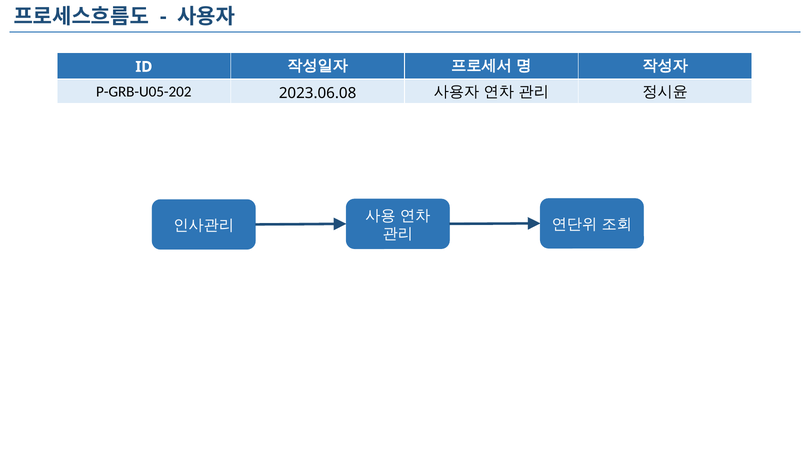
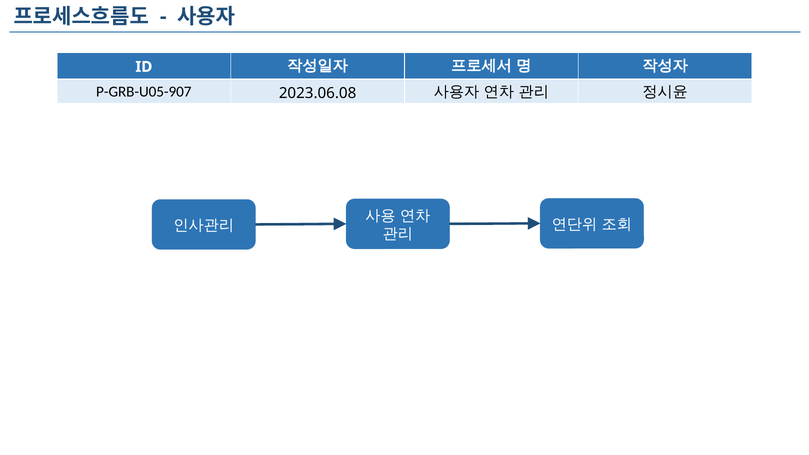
P-GRB-U05-202: P-GRB-U05-202 -> P-GRB-U05-907 (144, 92)
